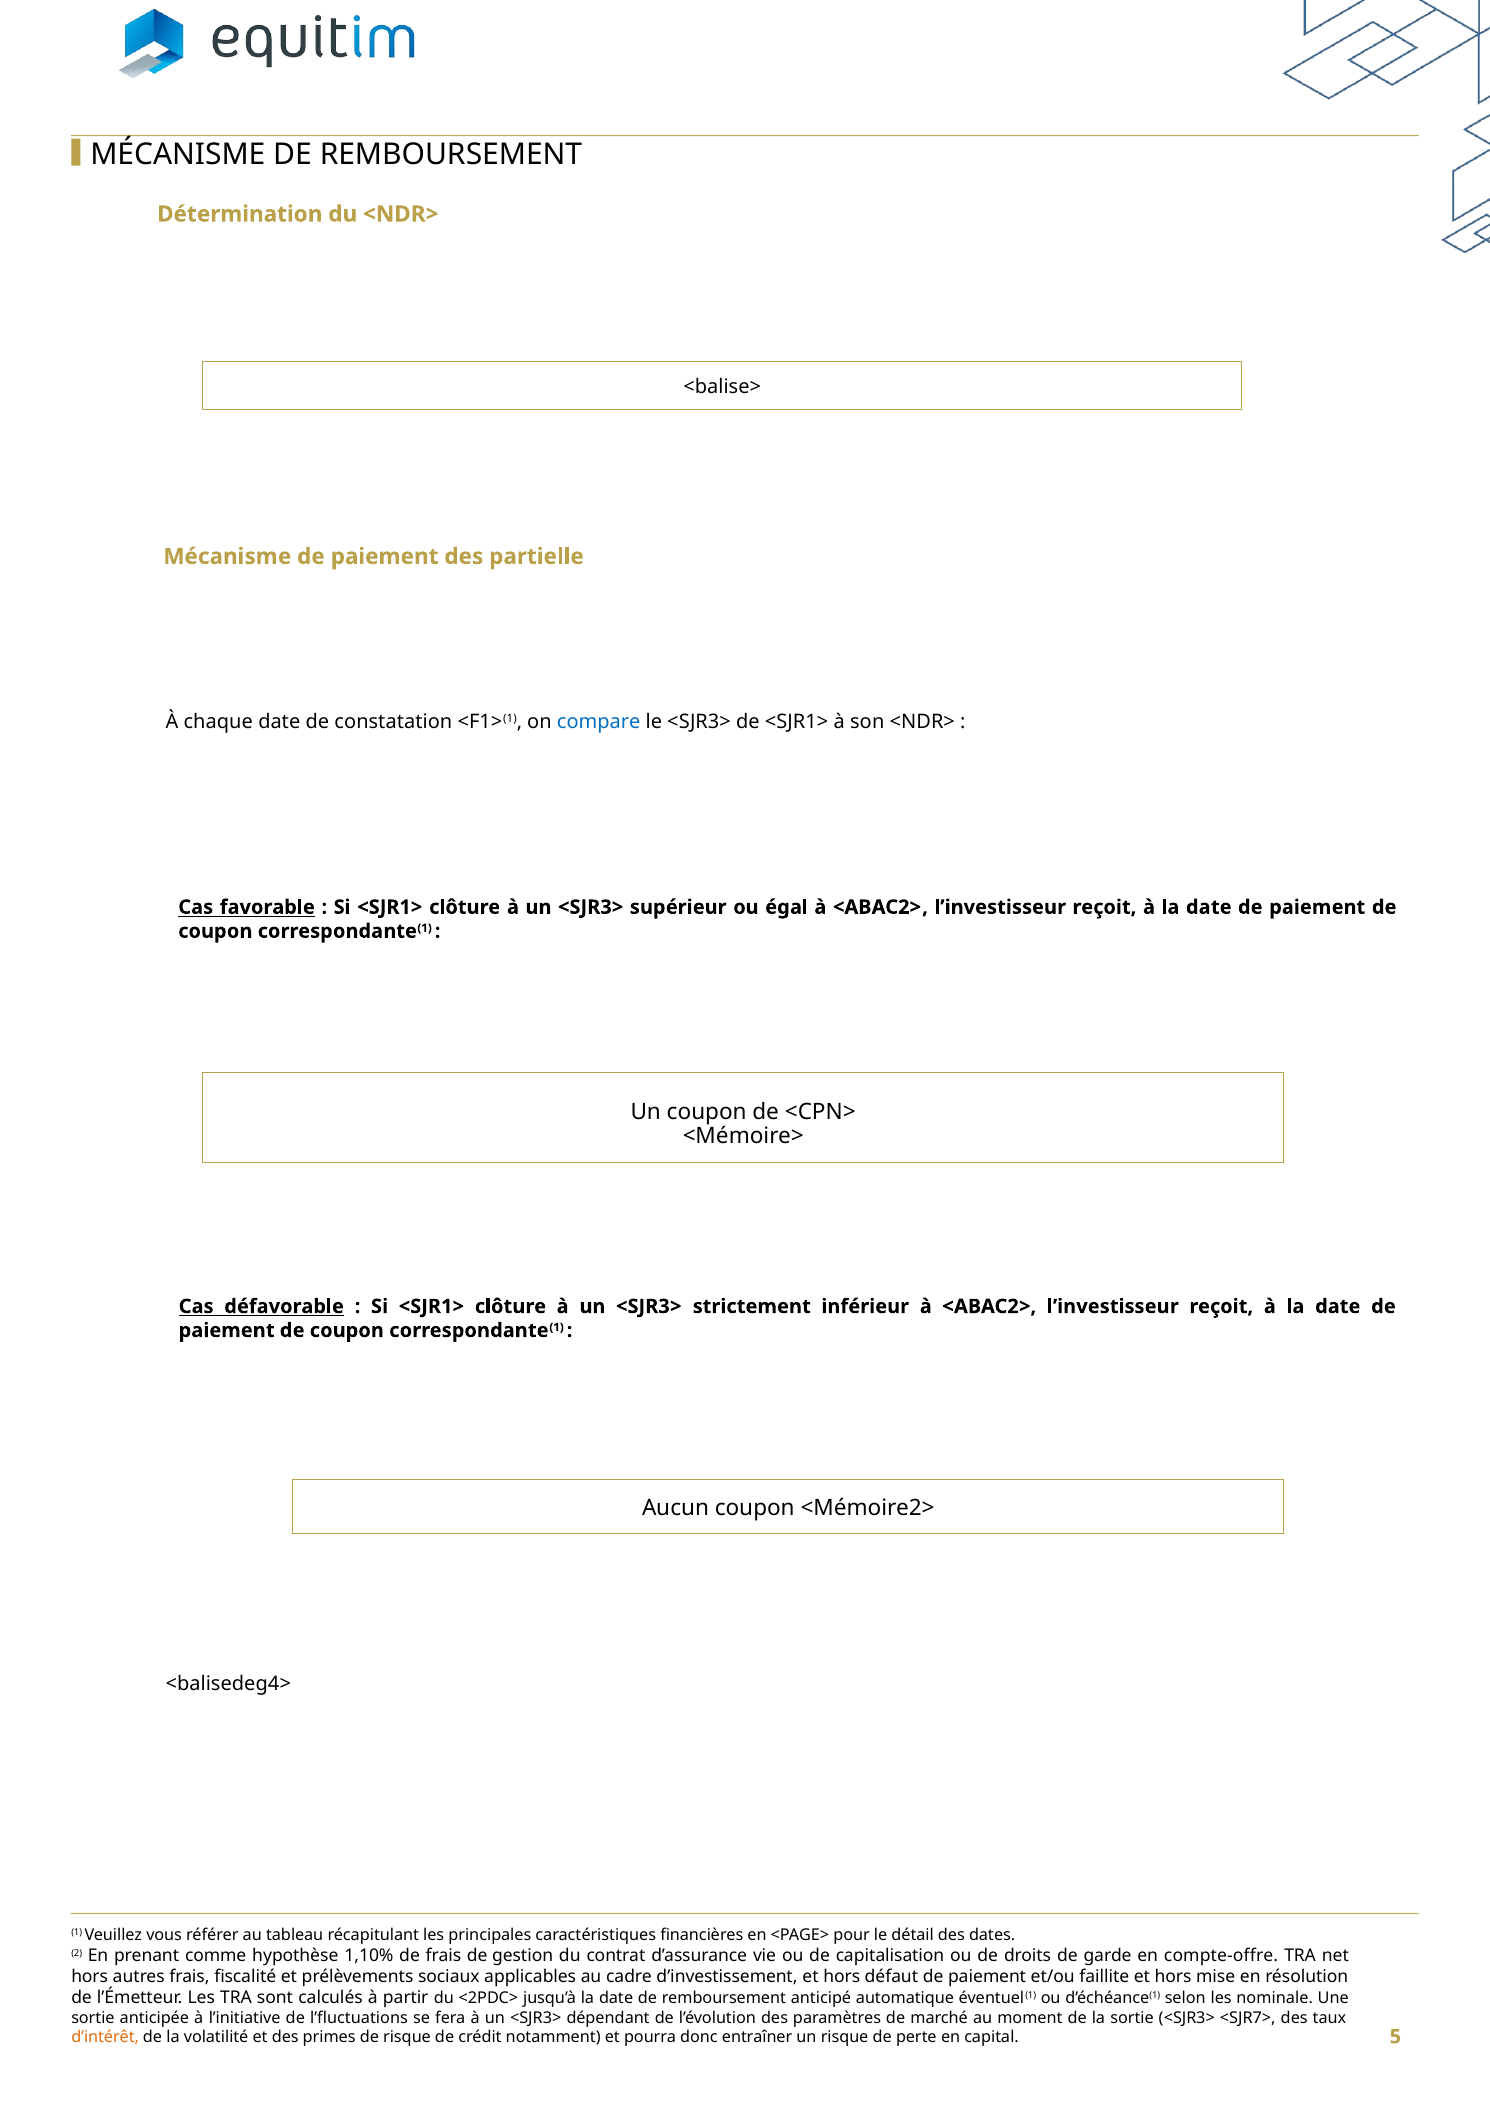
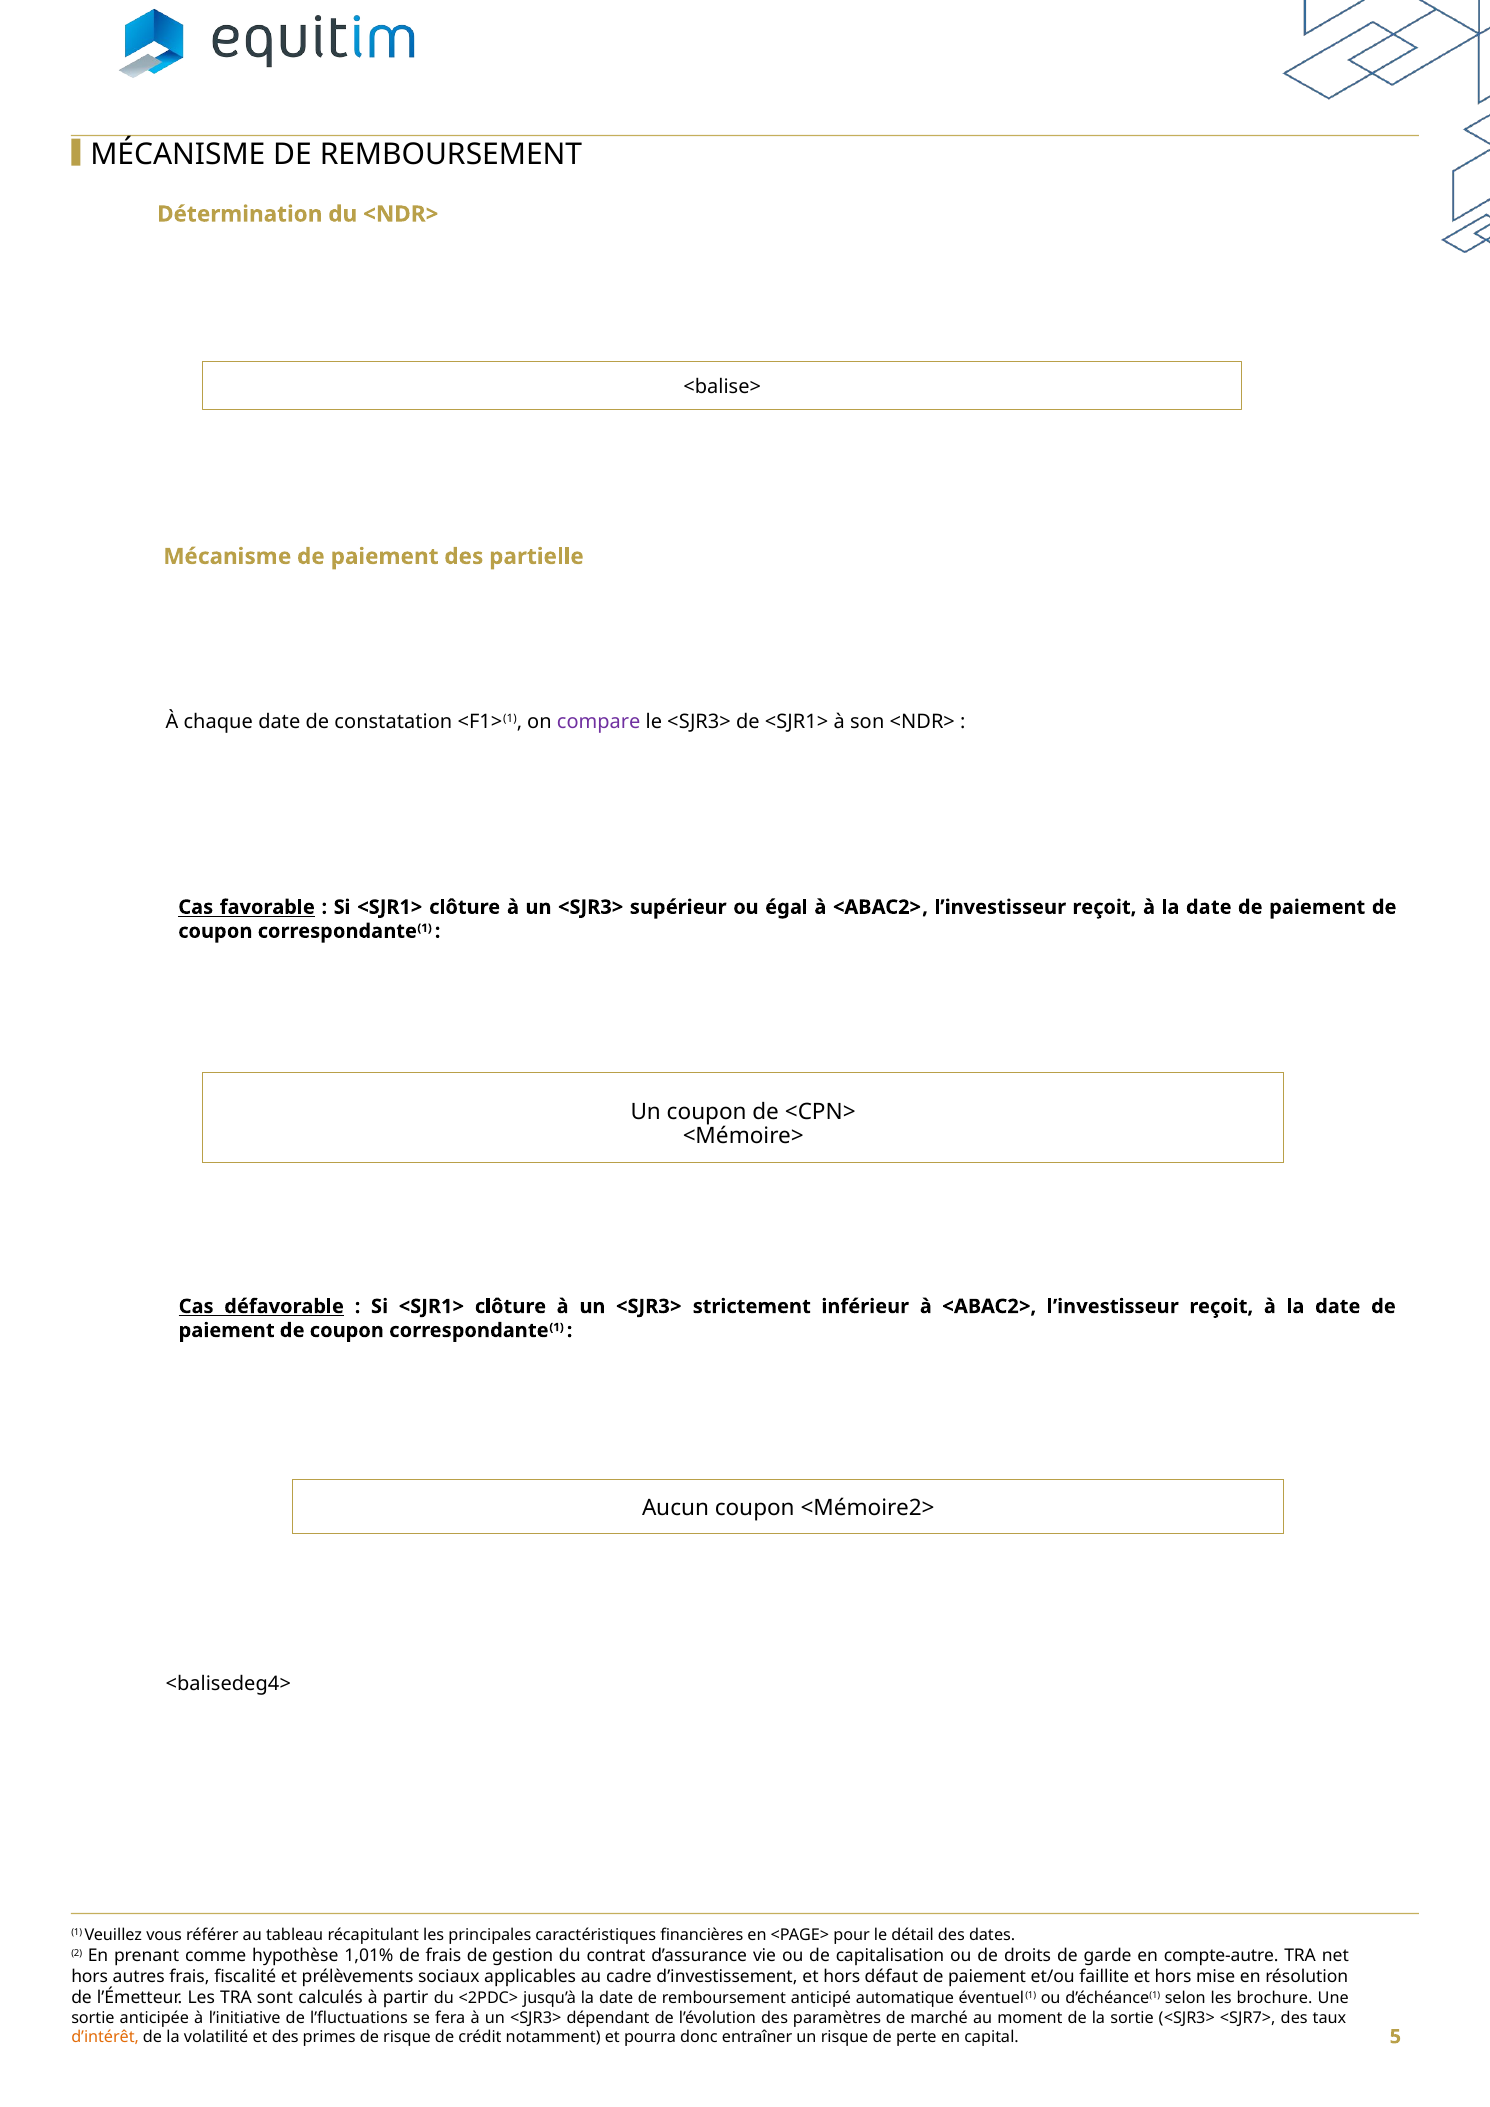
compare colour: blue -> purple (599, 722)
1,10%: 1,10% -> 1,01% (369, 1956)
compte-offre: compte-offre -> compte-autre (1221, 1956)
nominale: nominale -> brochure (1275, 1999)
